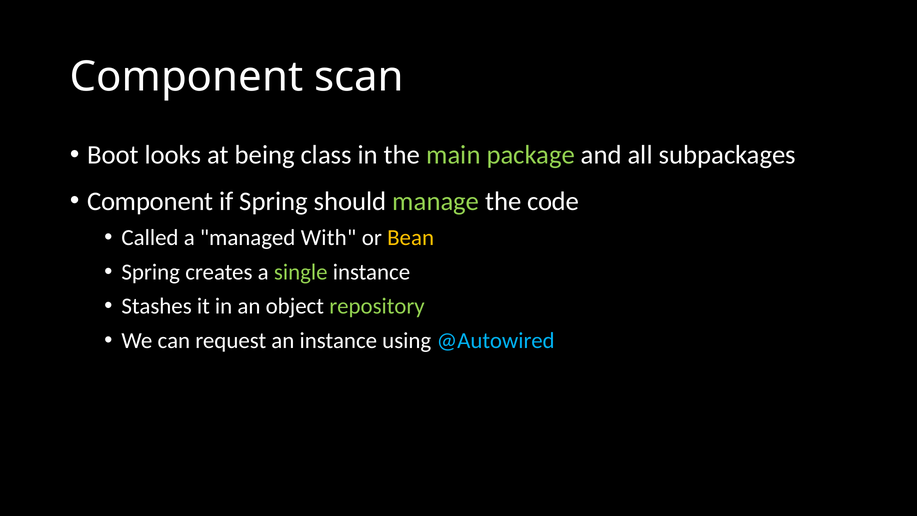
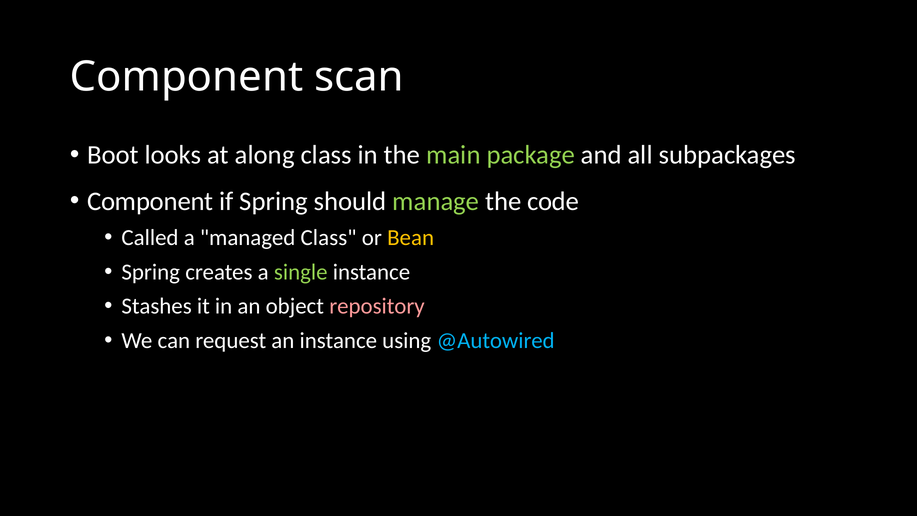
being: being -> along (265, 155)
managed With: With -> Class (329, 238)
repository colour: light green -> pink (377, 306)
